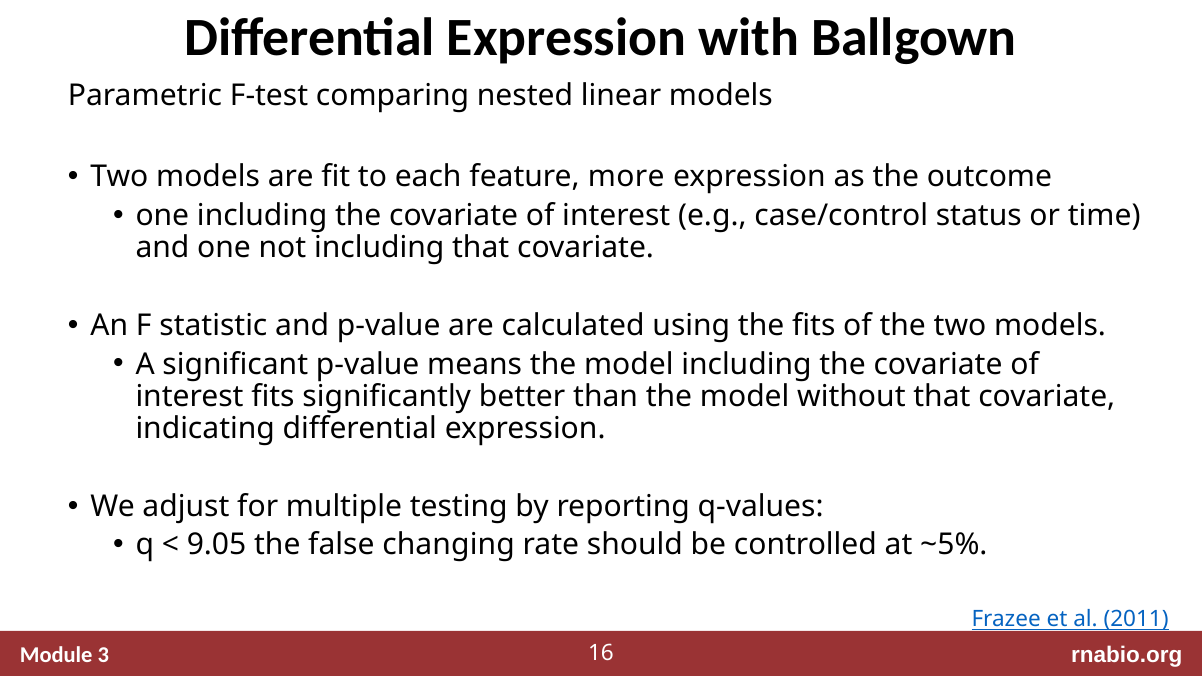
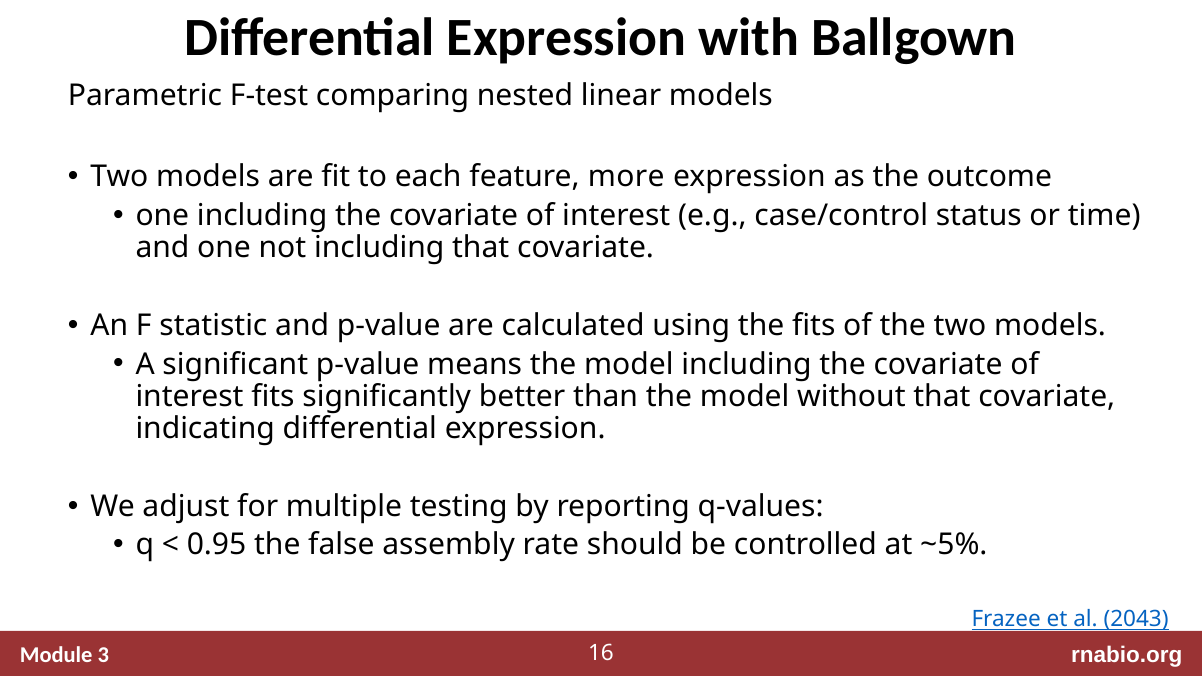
9.05: 9.05 -> 0.95 (217, 545)
changing: changing -> assembly (449, 545)
2011: 2011 -> 2043 (1136, 619)
